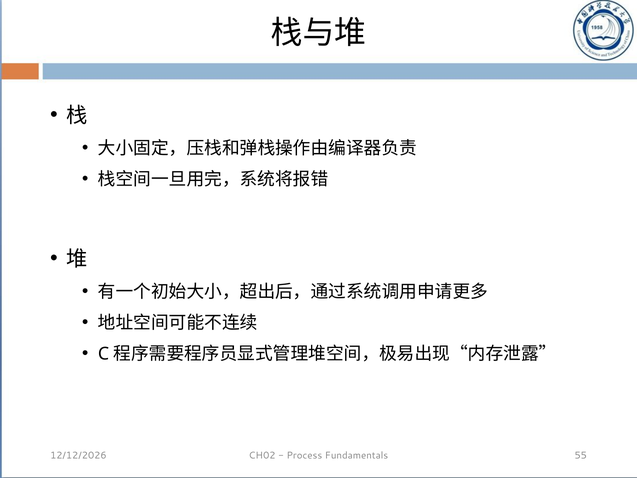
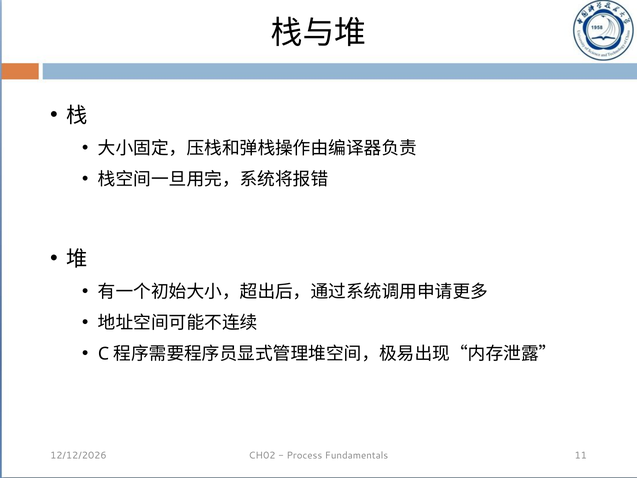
55: 55 -> 11 (581, 455)
